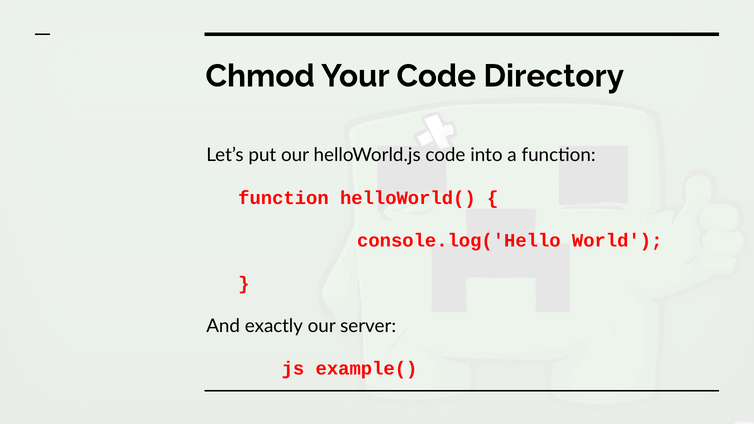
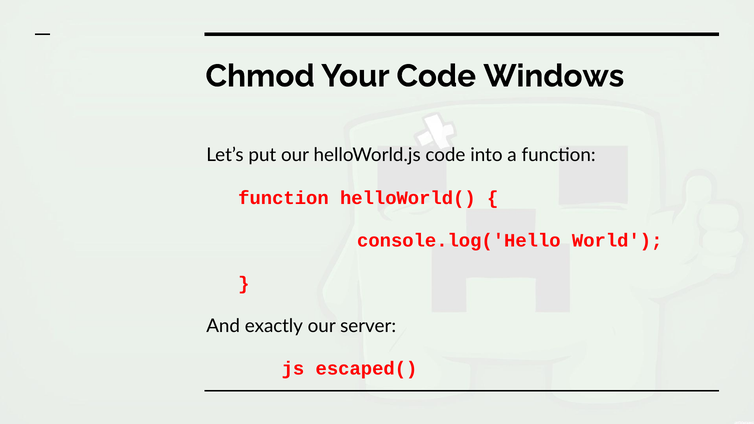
Directory: Directory -> Windows (554, 76)
example(: example( -> escaped( (367, 369)
